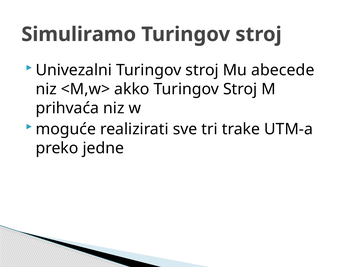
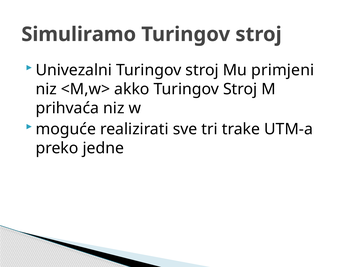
abecede: abecede -> primjeni (283, 70)
